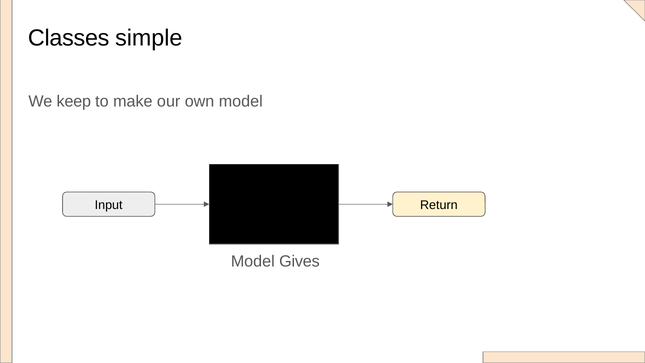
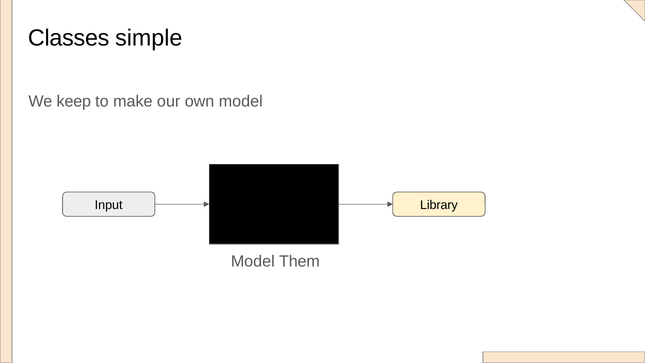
Return: Return -> Library (439, 205)
Gives: Gives -> Them (299, 261)
